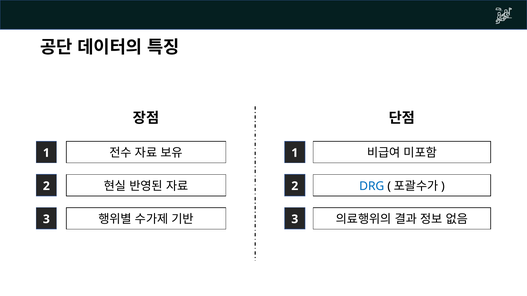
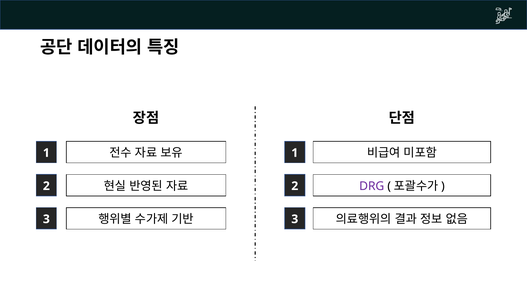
DRG colour: blue -> purple (372, 186)
